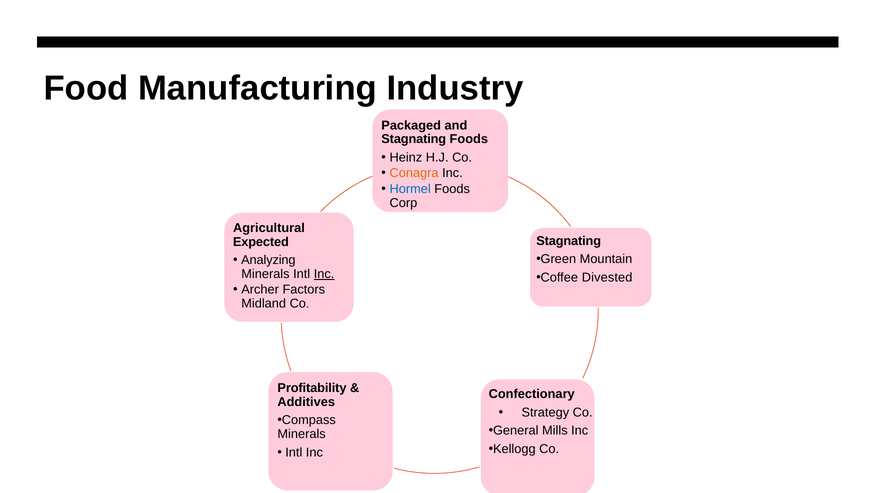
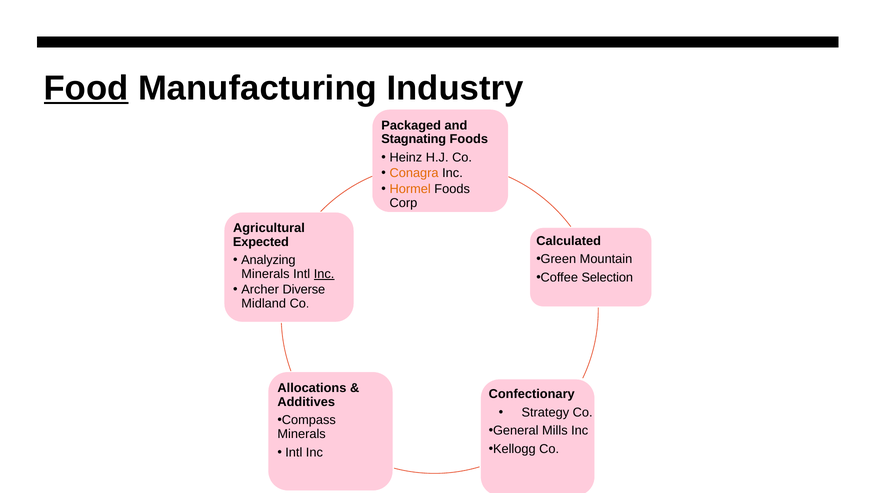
Food underline: none -> present (86, 88)
Hormel colour: blue -> orange (410, 189)
Stagnating: Stagnating -> Calculated (569, 241)
Divested: Divested -> Selection (607, 277)
Factors: Factors -> Diverse (304, 290)
Profitability: Profitability -> Allocations (312, 388)
